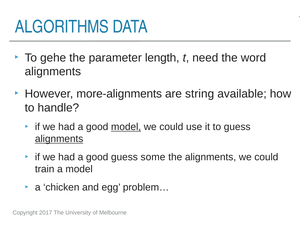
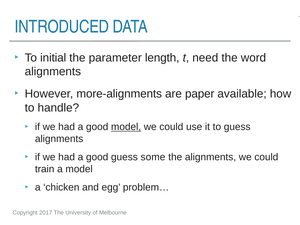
ALGORITHMS: ALGORITHMS -> INTRODUCED (62, 27)
gehe: gehe -> initial (53, 58)
string: string -> paper (200, 94)
alignments underline: present -> none (59, 139)
